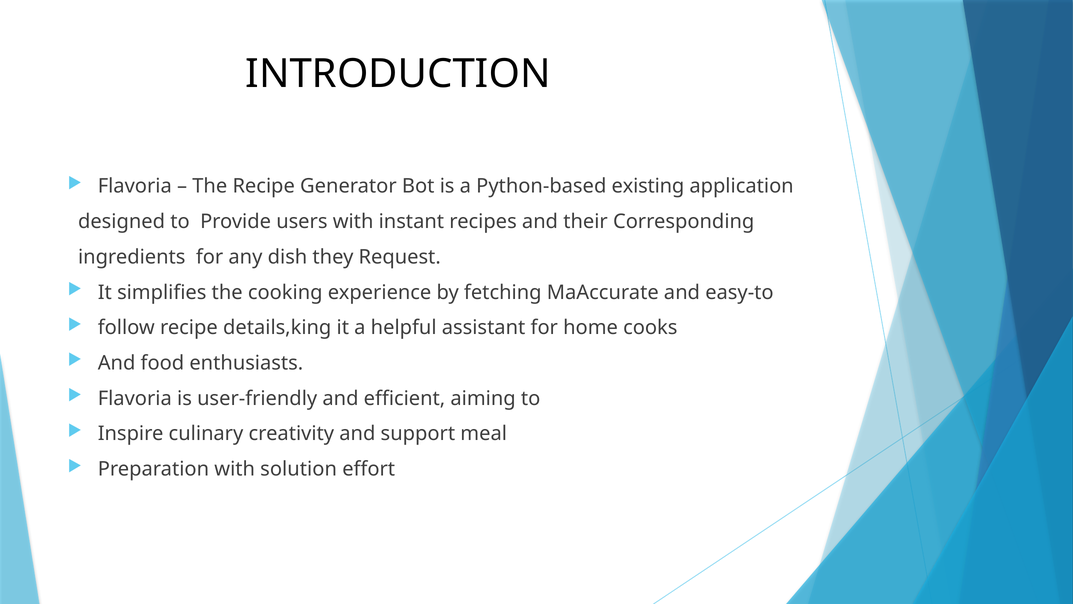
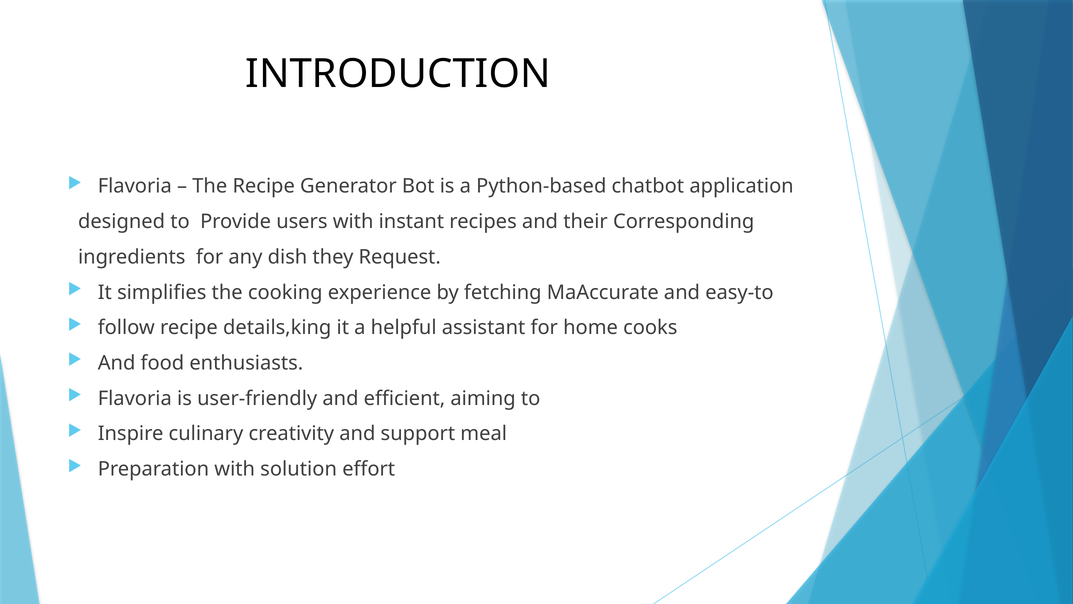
existing: existing -> chatbot (648, 186)
